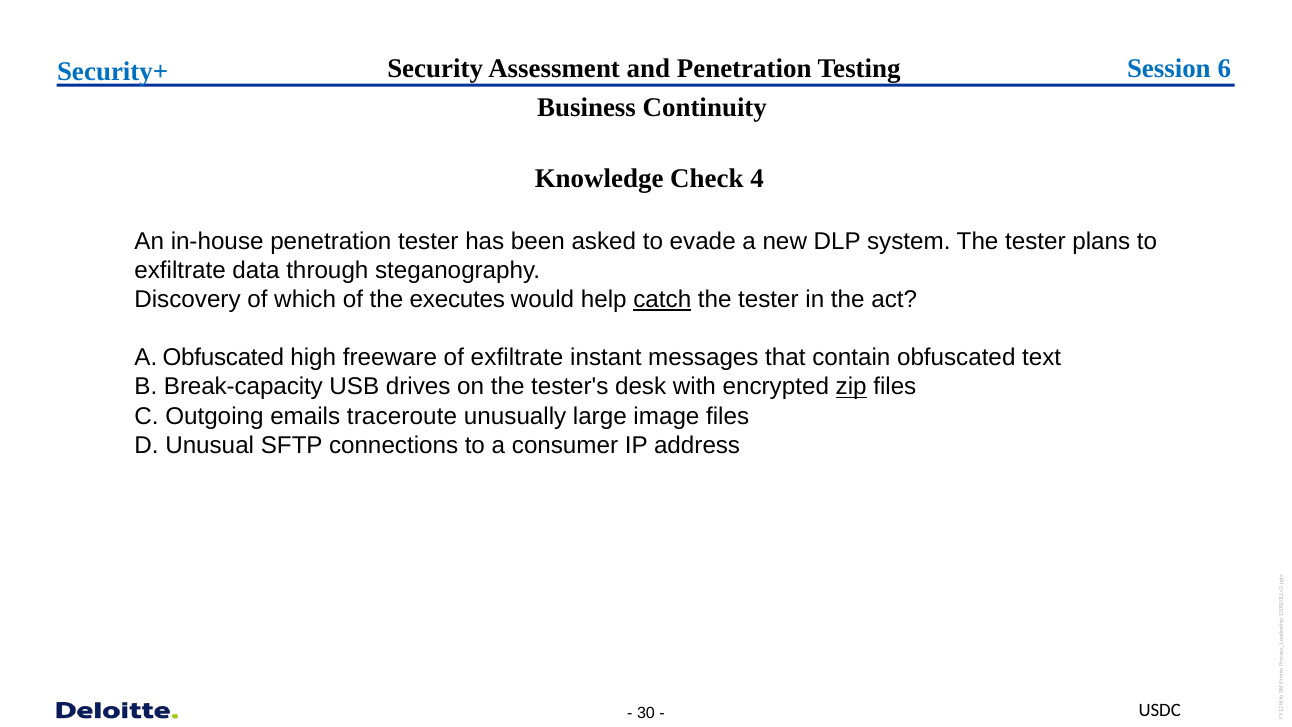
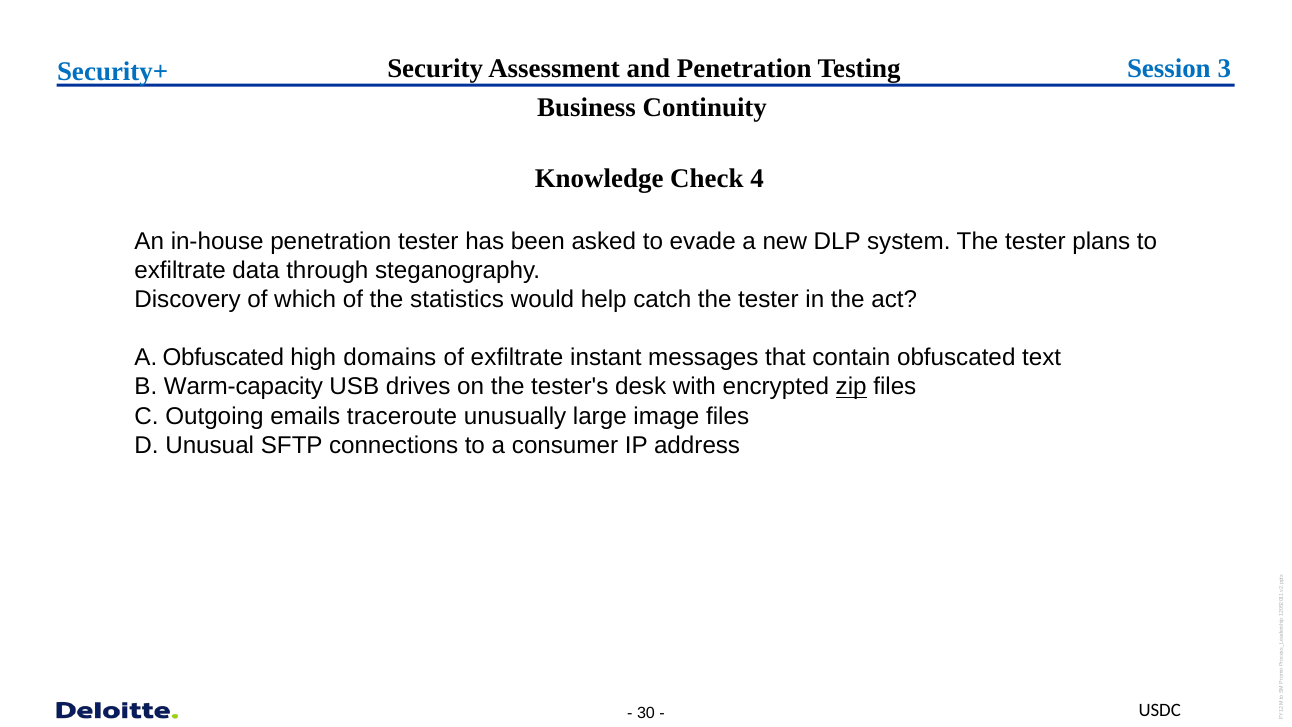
6: 6 -> 3 (1224, 69)
executes: executes -> statistics (457, 300)
catch underline: present -> none (662, 300)
freeware: freeware -> domains (390, 358)
Break-capacity: Break-capacity -> Warm-capacity (243, 387)
